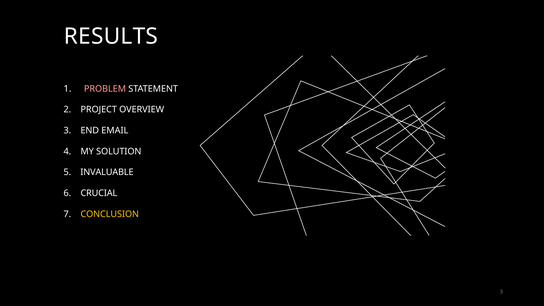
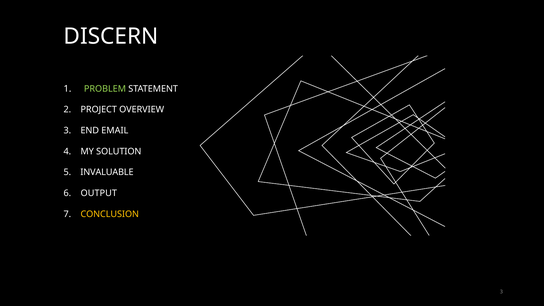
RESULTS: RESULTS -> DISCERN (111, 36)
PROBLEM colour: pink -> light green (105, 89)
CRUCIAL: CRUCIAL -> OUTPUT (99, 193)
